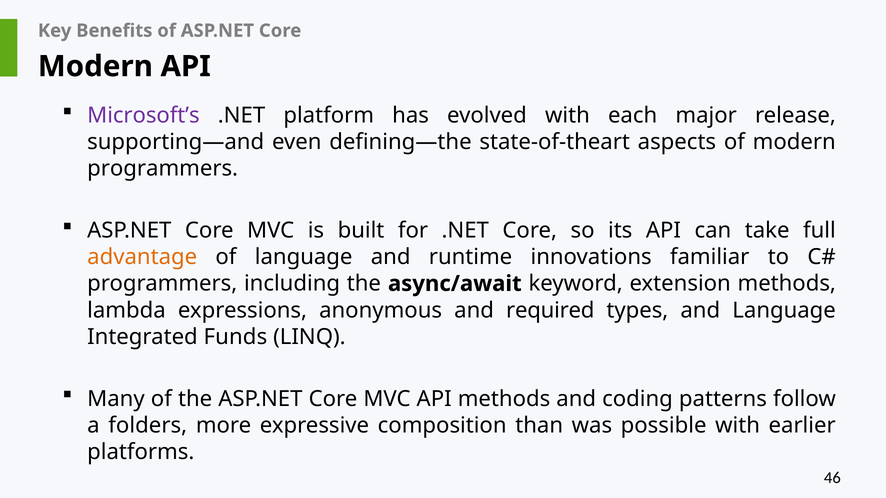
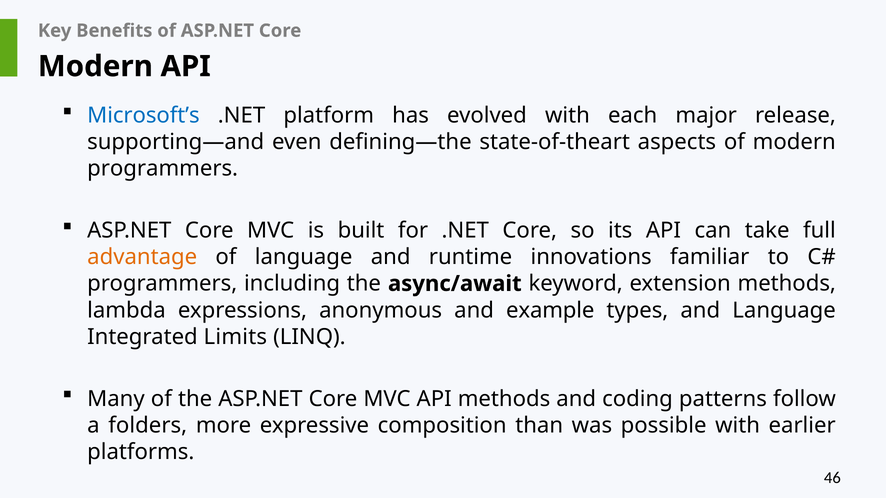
Microsoft’s colour: purple -> blue (143, 116)
required: required -> example (550, 310)
Funds: Funds -> Limits (235, 337)
